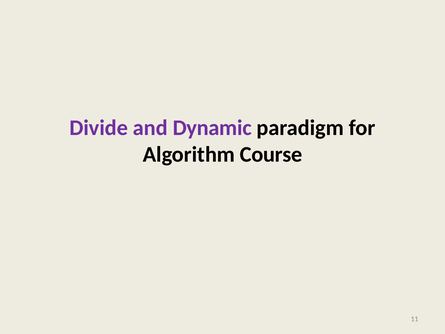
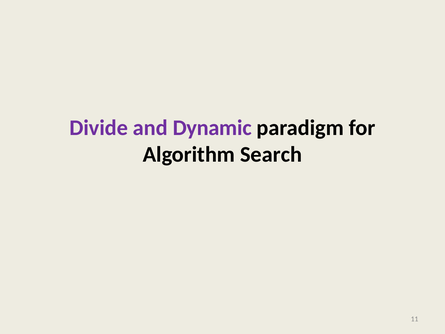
Course: Course -> Search (271, 154)
